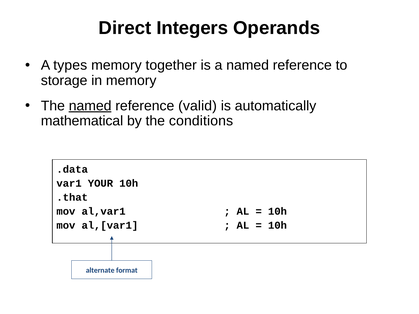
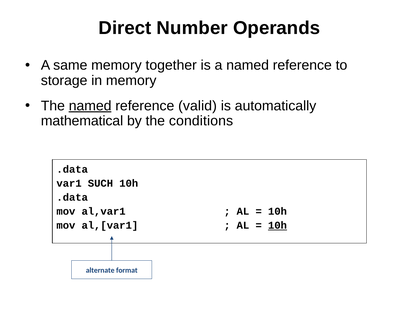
Integers: Integers -> Number (192, 28)
types: types -> same (70, 65)
YOUR: YOUR -> SUCH (100, 183)
.that: .that -> .data (72, 197)
10h underline: none -> present (278, 226)
